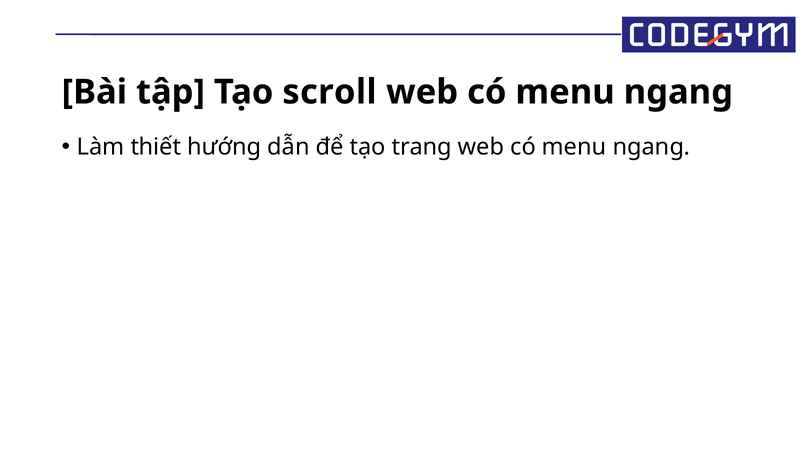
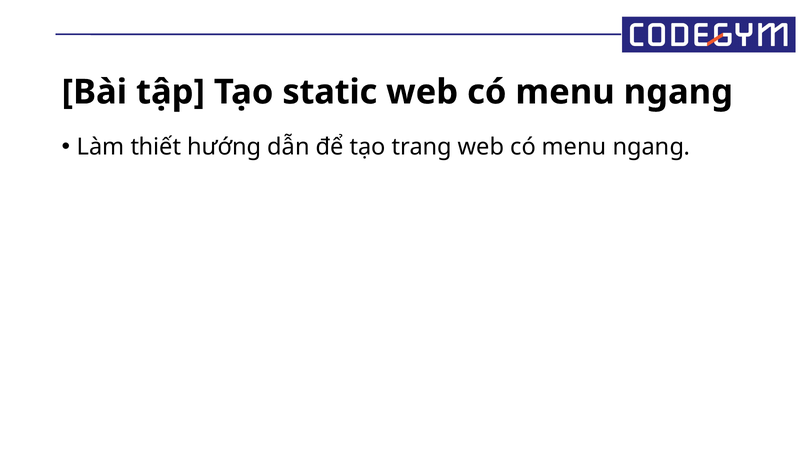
scroll: scroll -> static (330, 92)
